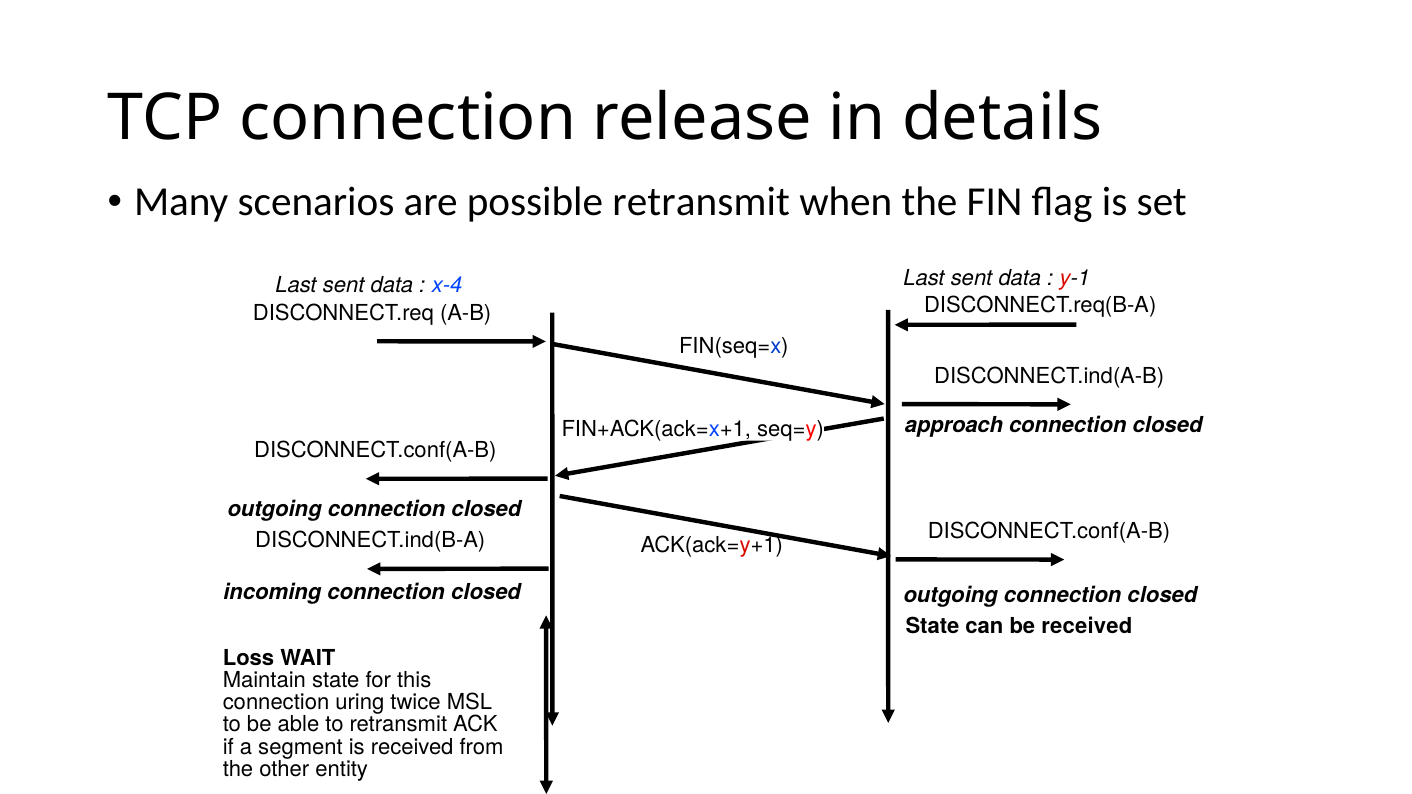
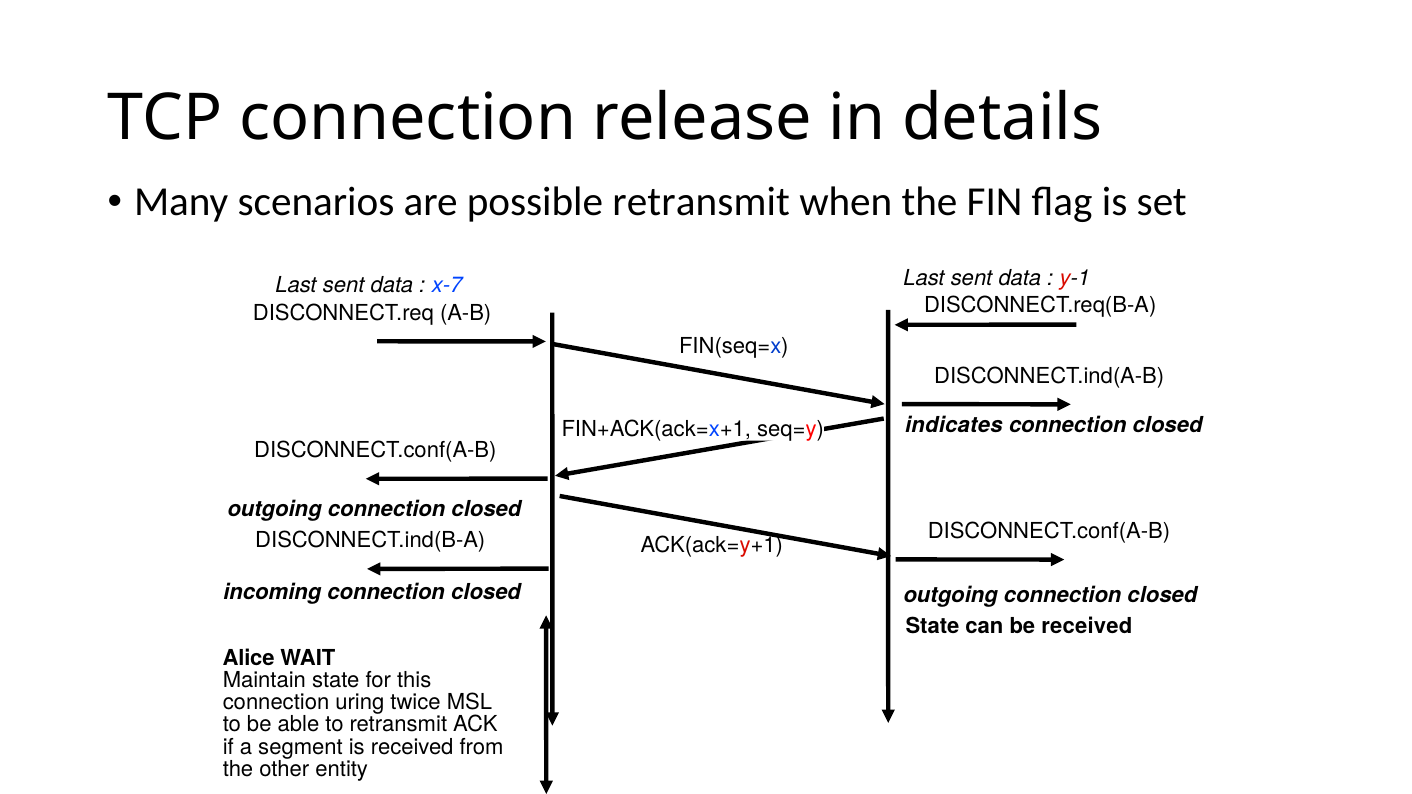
x-4: x-4 -> x-7 (447, 285)
approach: approach -> indicates (954, 425)
Loss: Loss -> Alice (249, 658)
